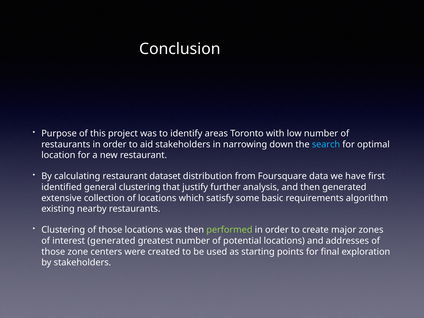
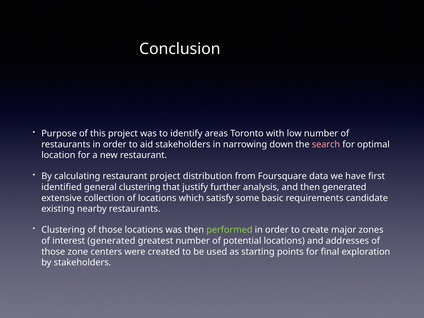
search colour: light blue -> pink (326, 144)
restaurant dataset: dataset -> project (165, 176)
algorithm: algorithm -> candidate (367, 198)
